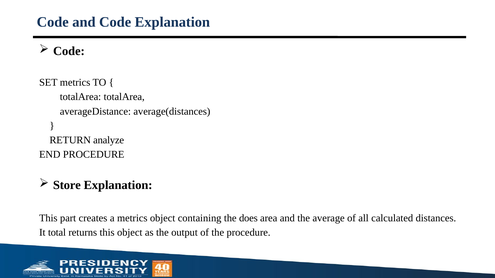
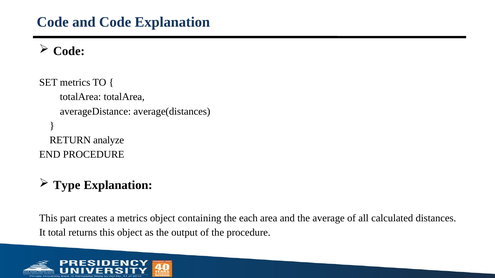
Store: Store -> Type (67, 186)
does: does -> each (248, 218)
